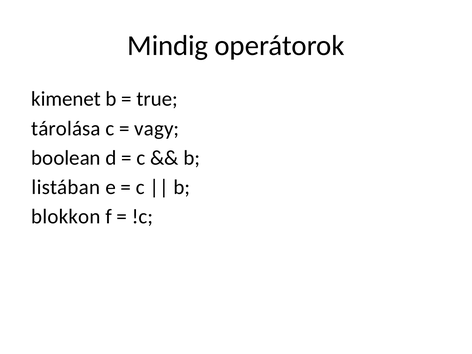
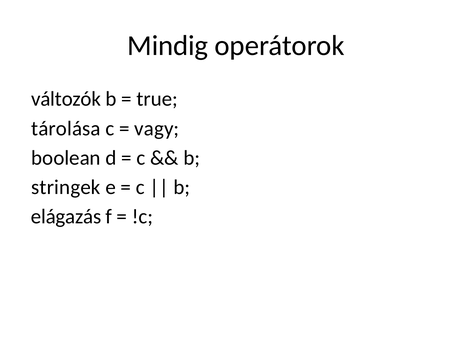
kimenet: kimenet -> változók (66, 99)
listában: listában -> stringek (66, 187)
blokkon: blokkon -> elágazás (66, 217)
